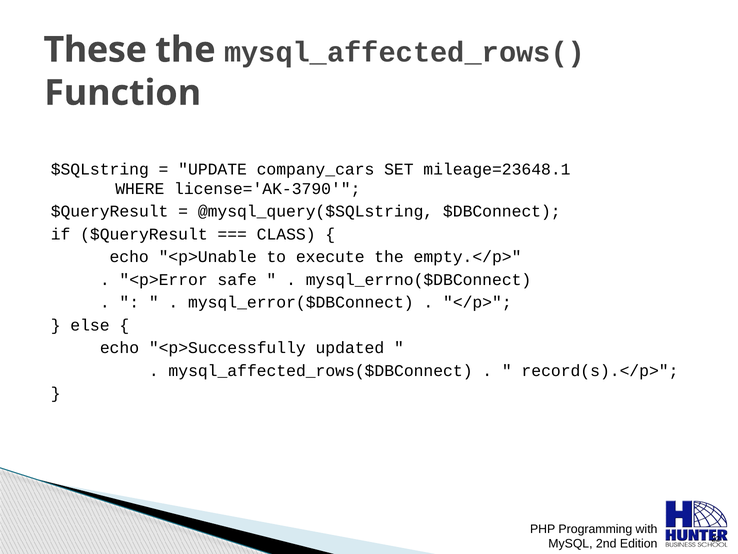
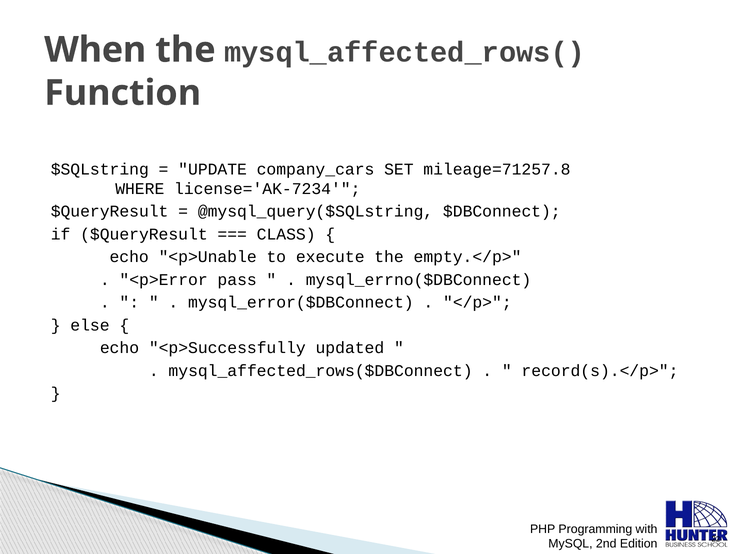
These: These -> When (95, 50)
mileage=23648.1: mileage=23648.1 -> mileage=71257.8 (497, 169)
license='AK-3790: license='AK-3790 -> license='AK-7234 (267, 189)
safe: safe -> pass (237, 279)
